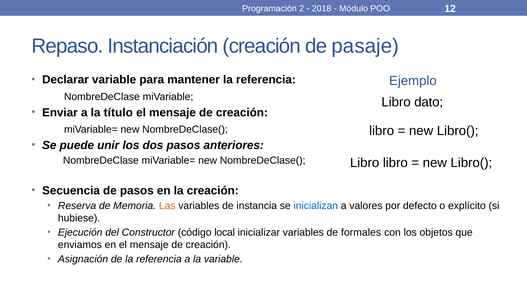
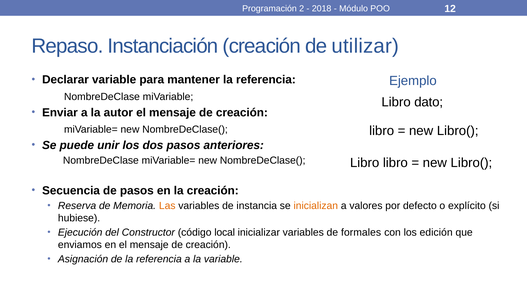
pasaje: pasaje -> utilizar (365, 46)
título: título -> autor (118, 112)
inicializan colour: blue -> orange (316, 205)
objetos: objetos -> edición (436, 232)
